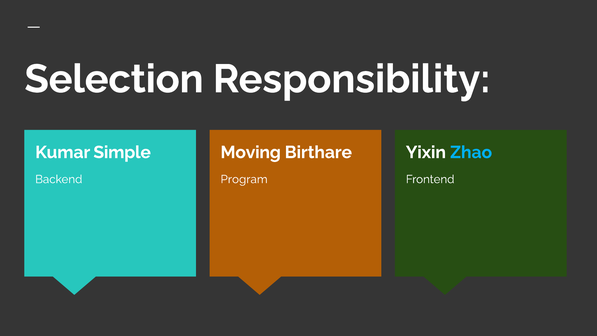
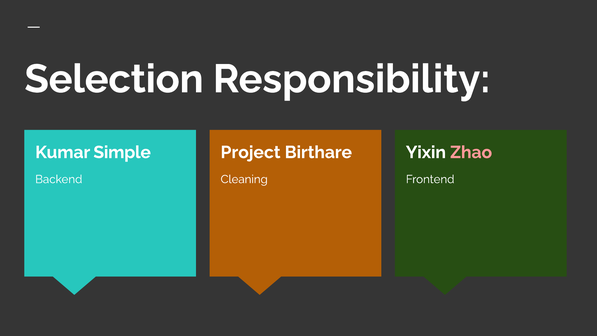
Moving: Moving -> Project (251, 152)
Zhao colour: light blue -> pink (471, 152)
Program: Program -> Cleaning (244, 179)
